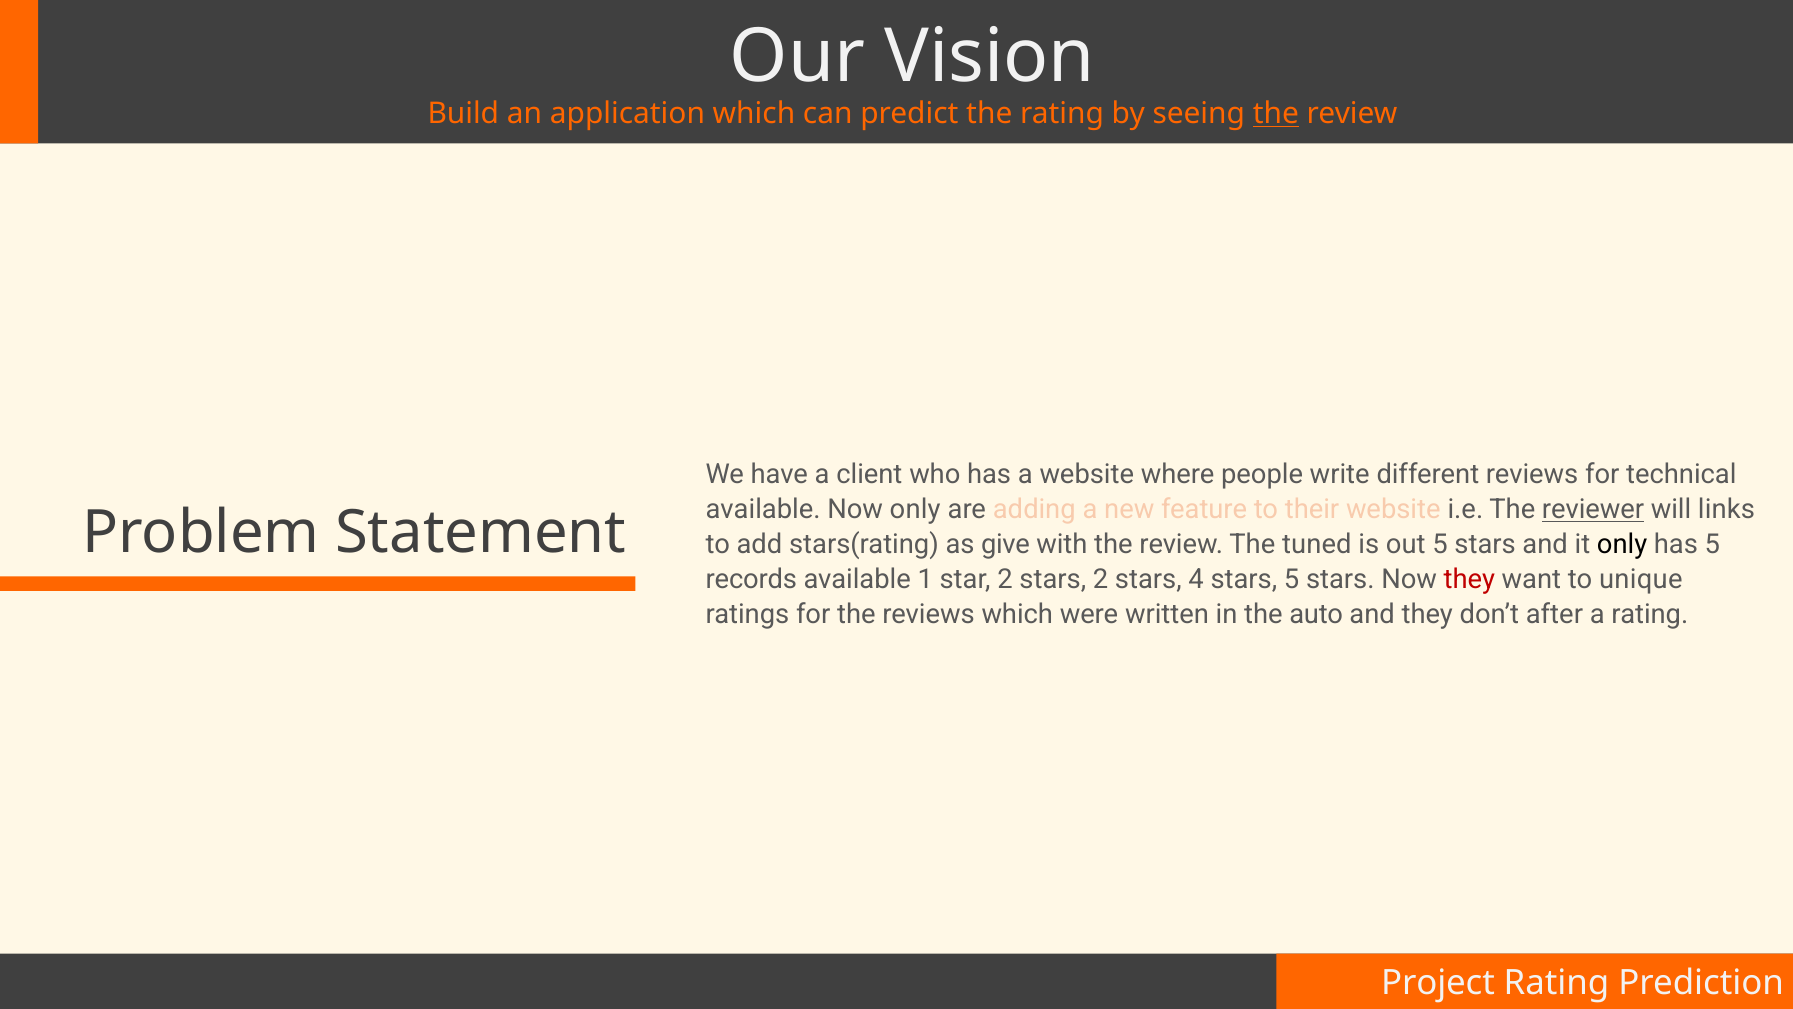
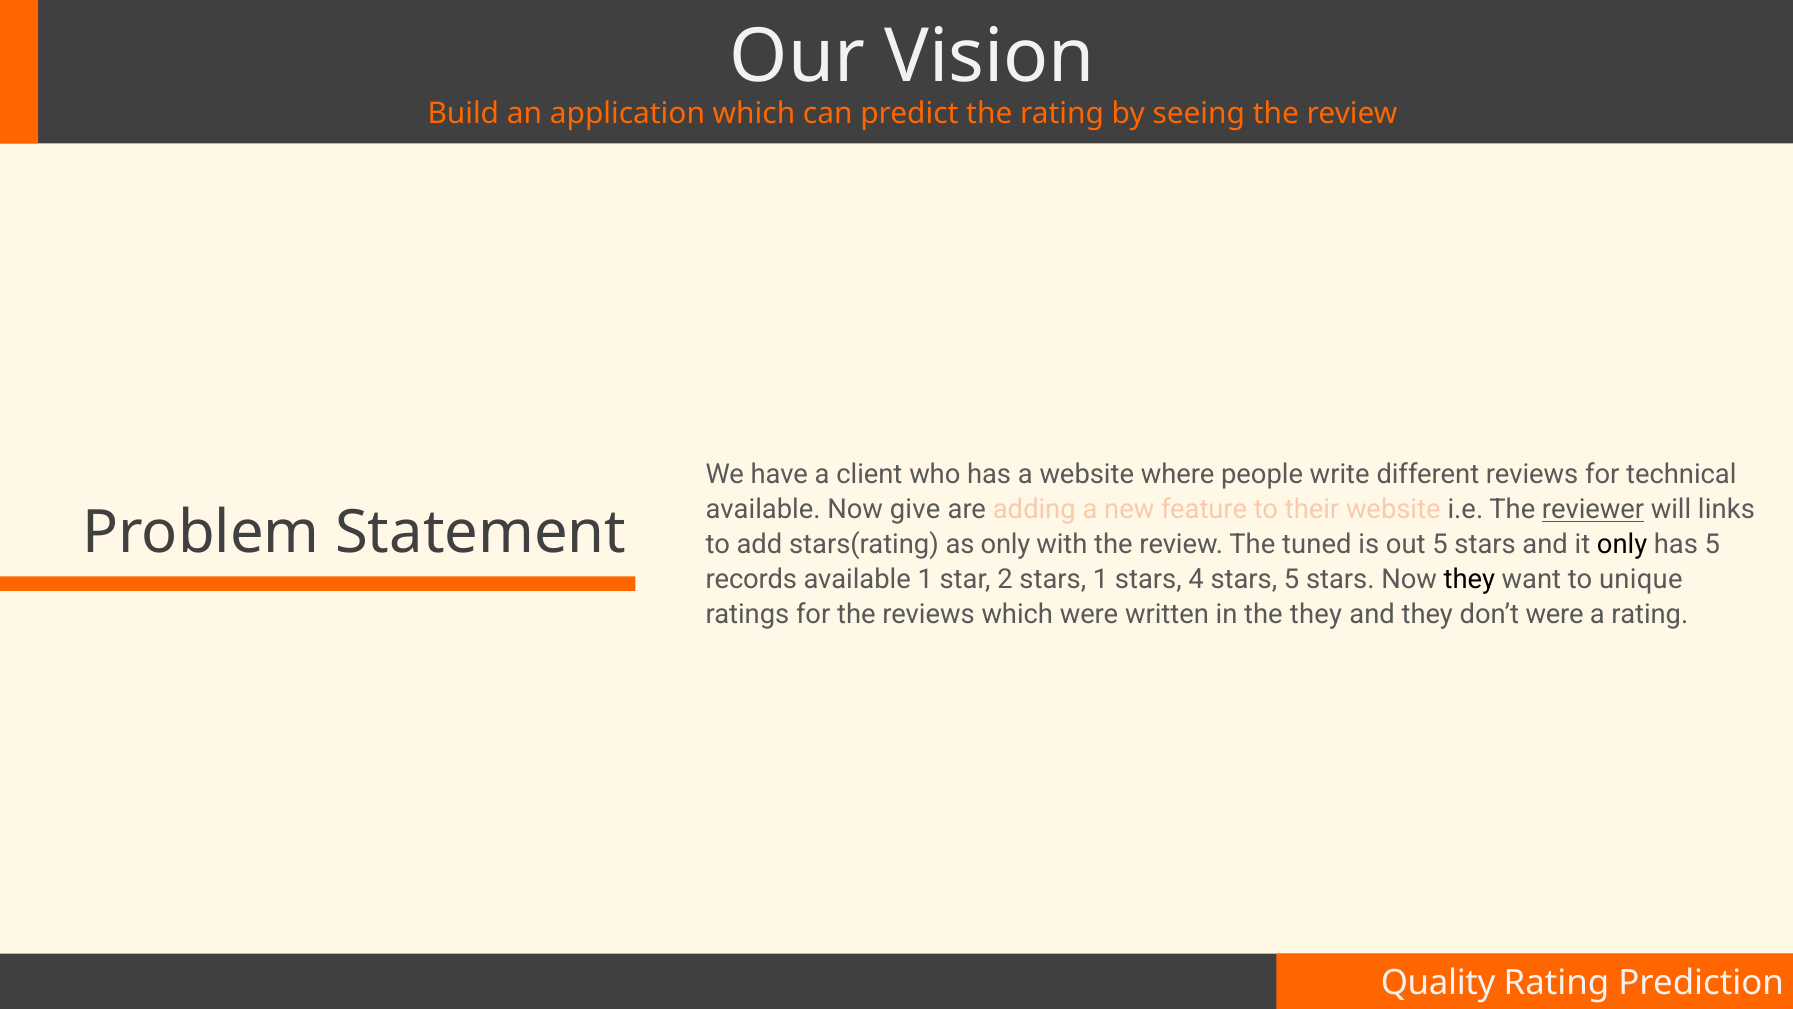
the underline: present -> none (1276, 113)
Now only: only -> give (915, 510)
as give: give -> only (1006, 544)
stars 2: 2 -> 1 (1101, 579)
they colour: red -> black (1469, 579)
the auto: auto -> they (1316, 614)
don’t after: after -> were (1555, 614)
Project: Project -> Quality (1438, 982)
